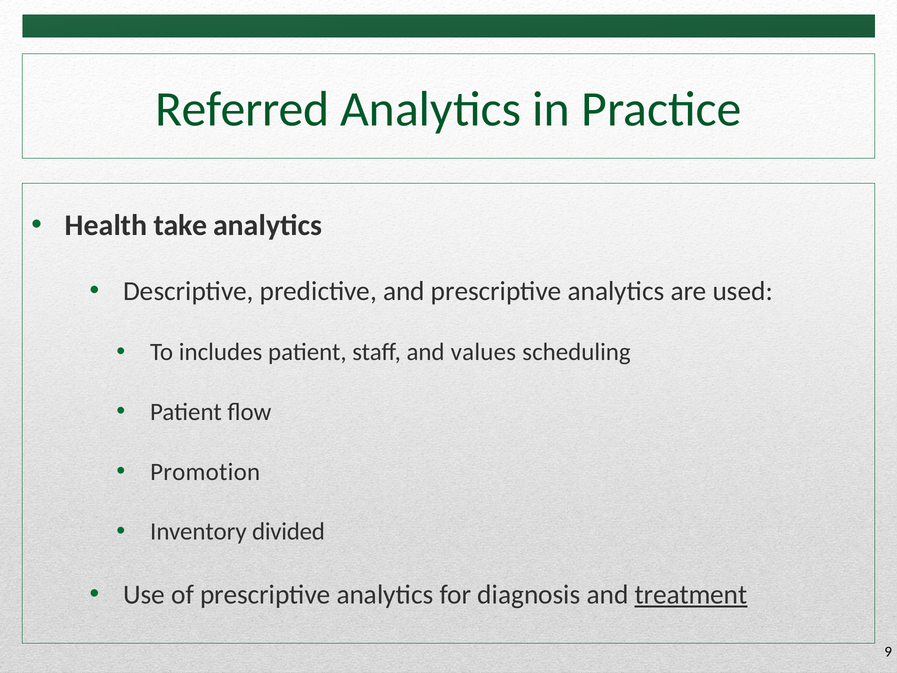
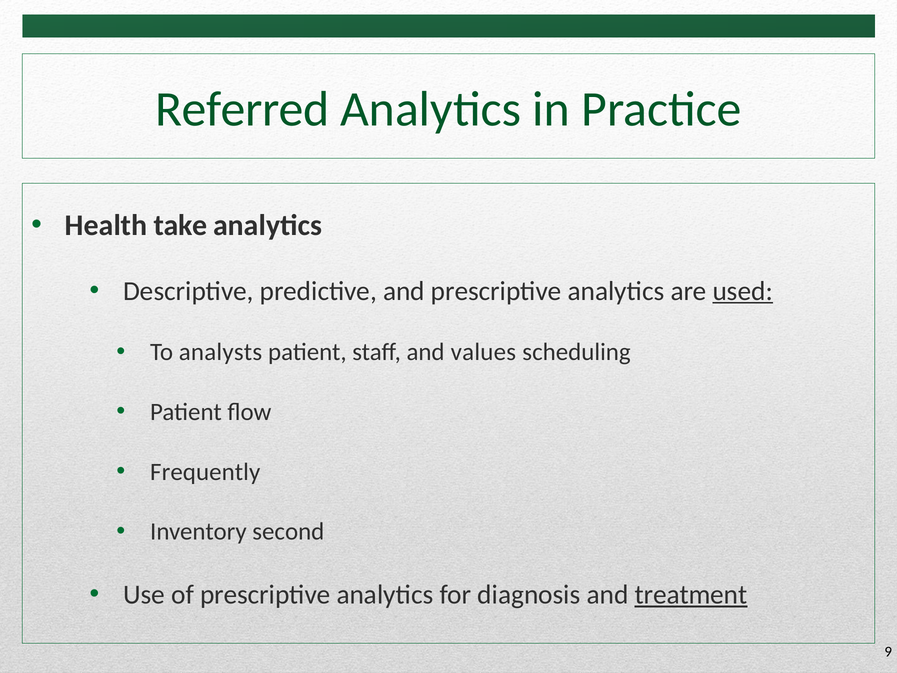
used underline: none -> present (743, 291)
includes: includes -> analysts (220, 352)
Promotion: Promotion -> Frequently (205, 472)
divided: divided -> second (288, 532)
